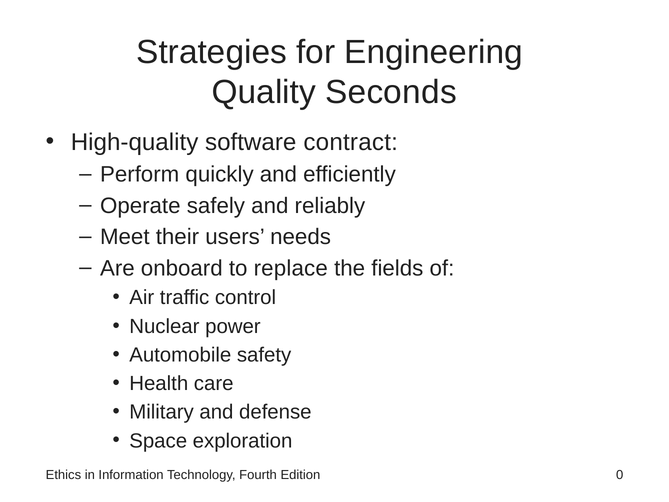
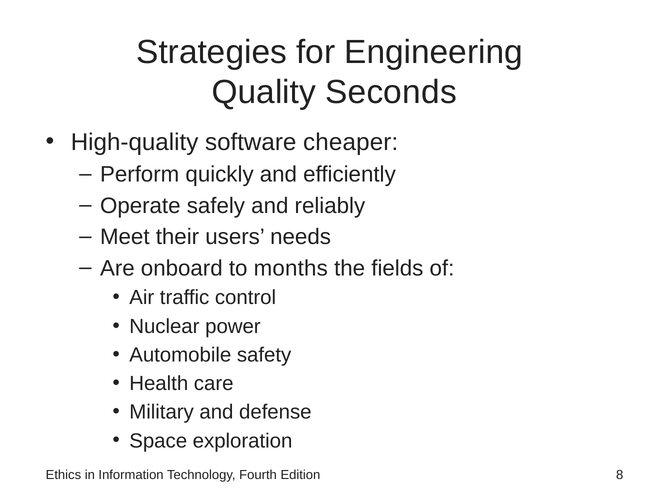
contract: contract -> cheaper (351, 142)
replace: replace -> months (291, 268)
0: 0 -> 8 (620, 475)
